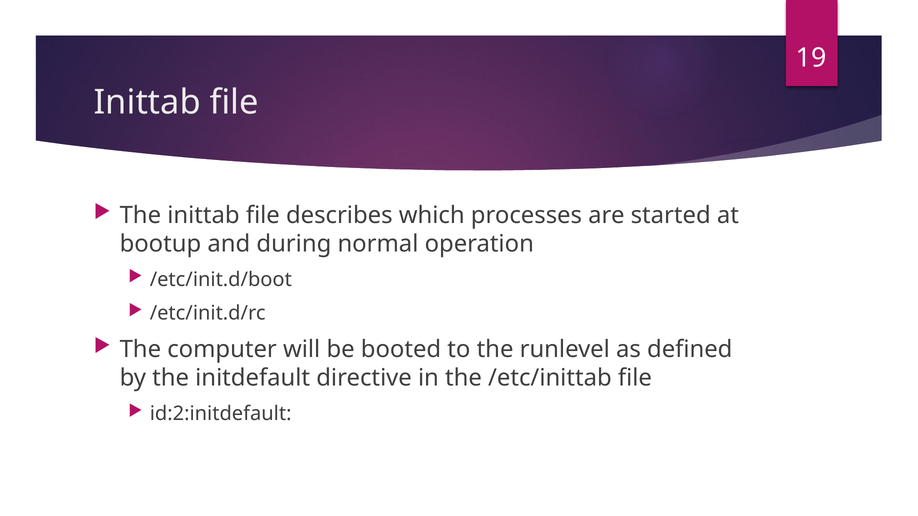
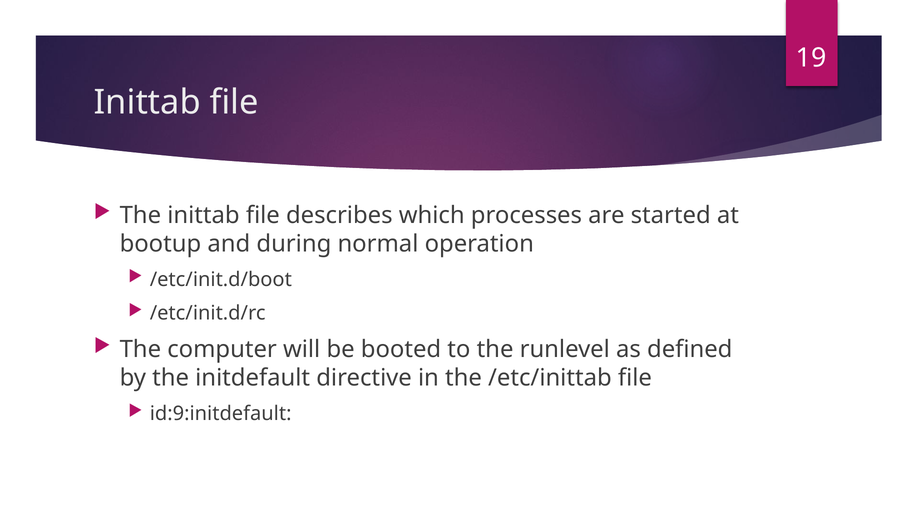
id:2:initdefault: id:2:initdefault -> id:9:initdefault (221, 414)
